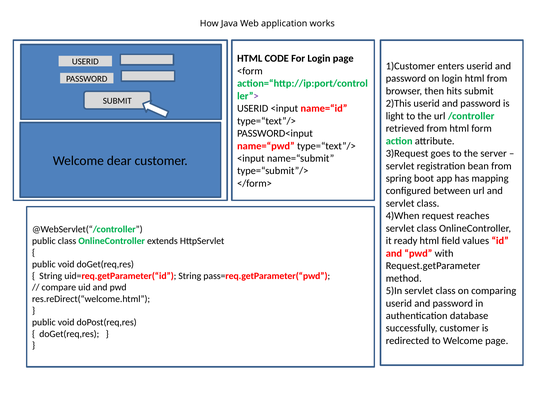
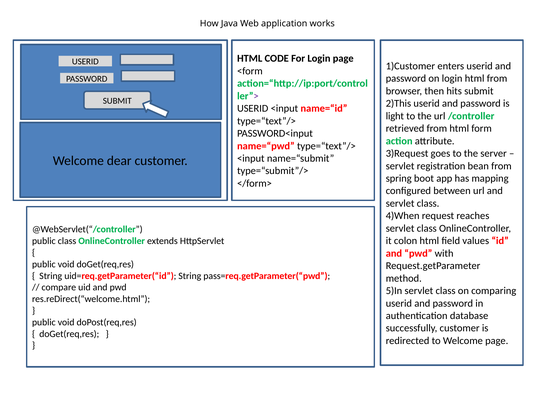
ready: ready -> colon (406, 241)
